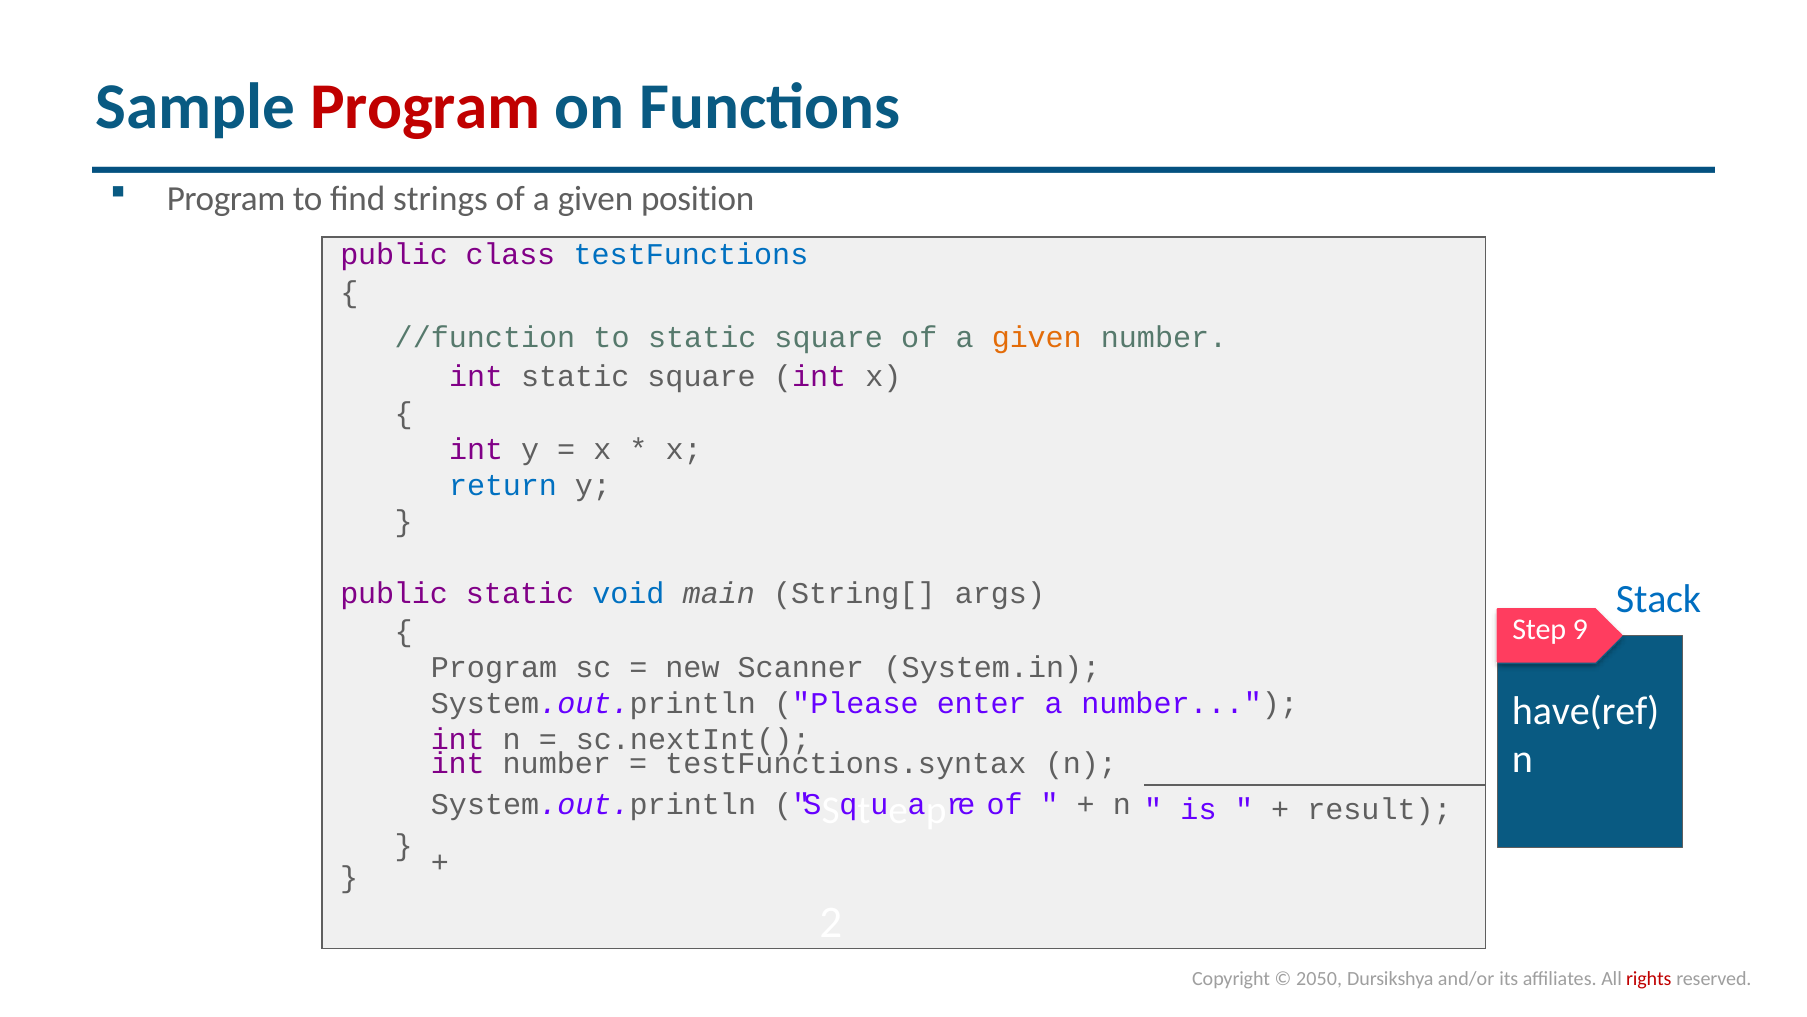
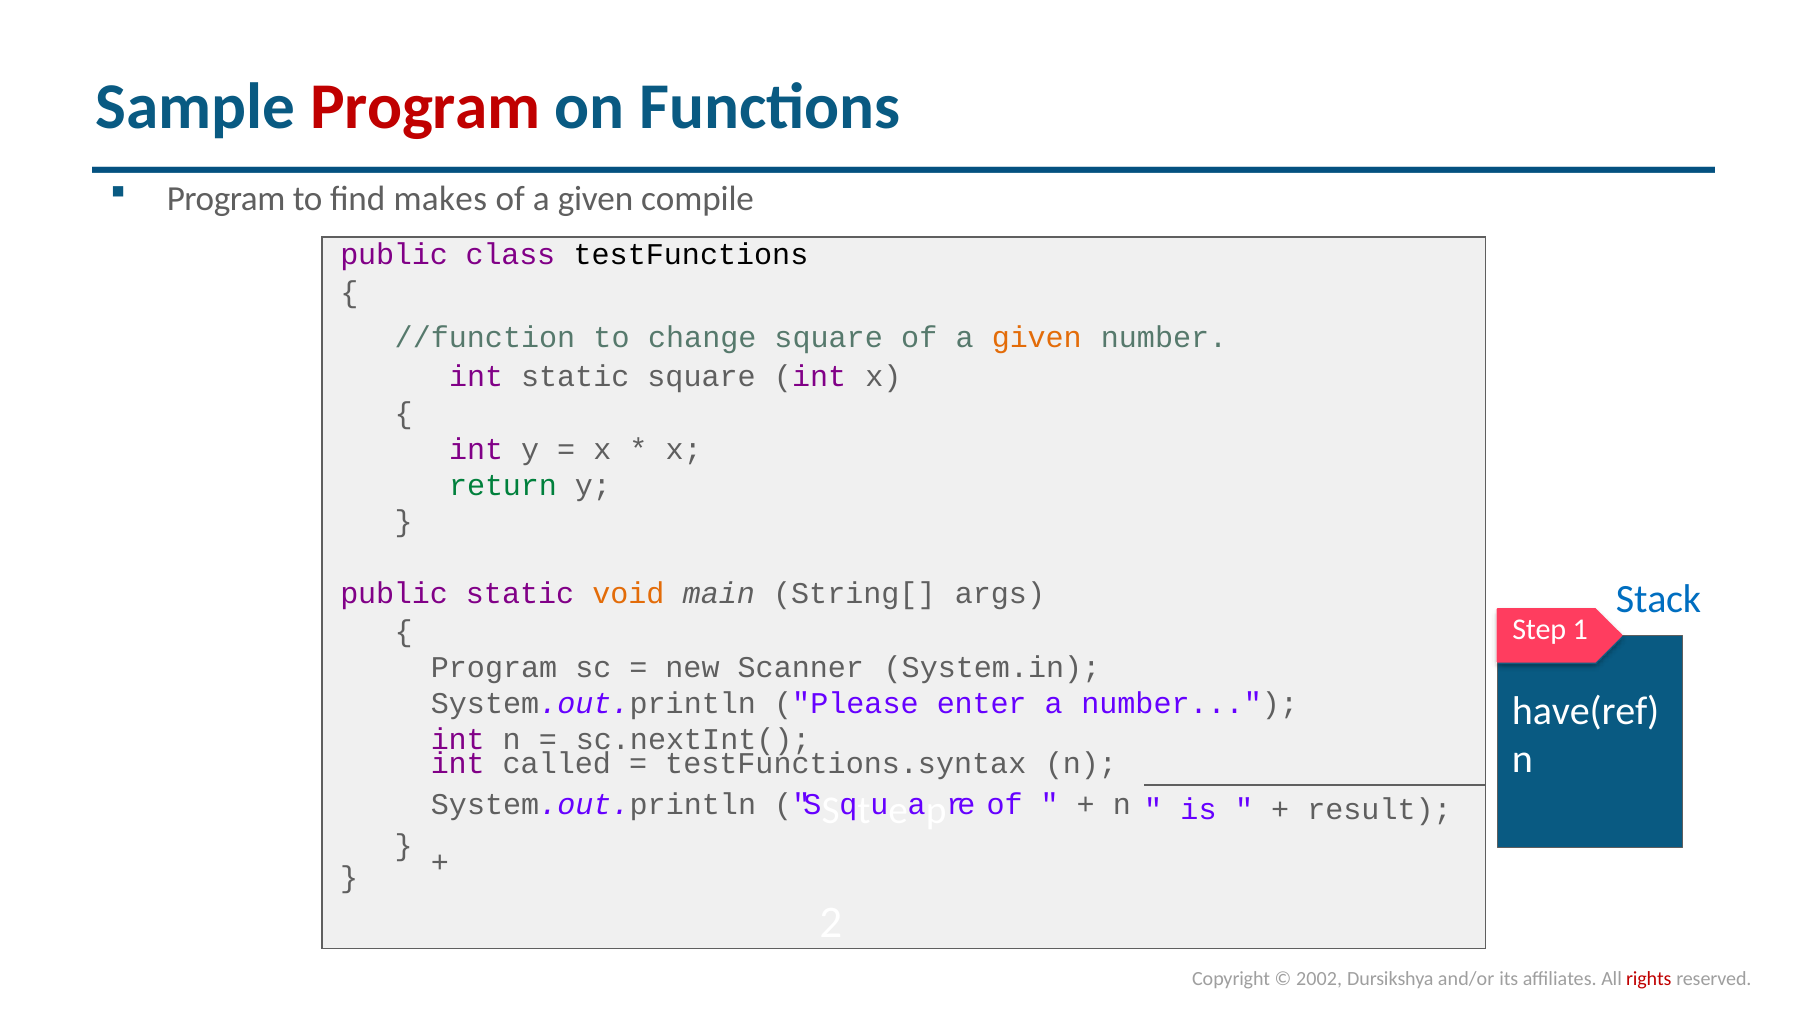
strings: strings -> makes (440, 199)
position: position -> compile (698, 199)
testFunctions colour: blue -> black (691, 254)
to static: static -> change (702, 337)
return colour: blue -> green (503, 485)
void colour: blue -> orange (628, 593)
9: 9 -> 1 (1580, 629)
int number: number -> called (557, 764)
2050: 2050 -> 2002 (1319, 978)
